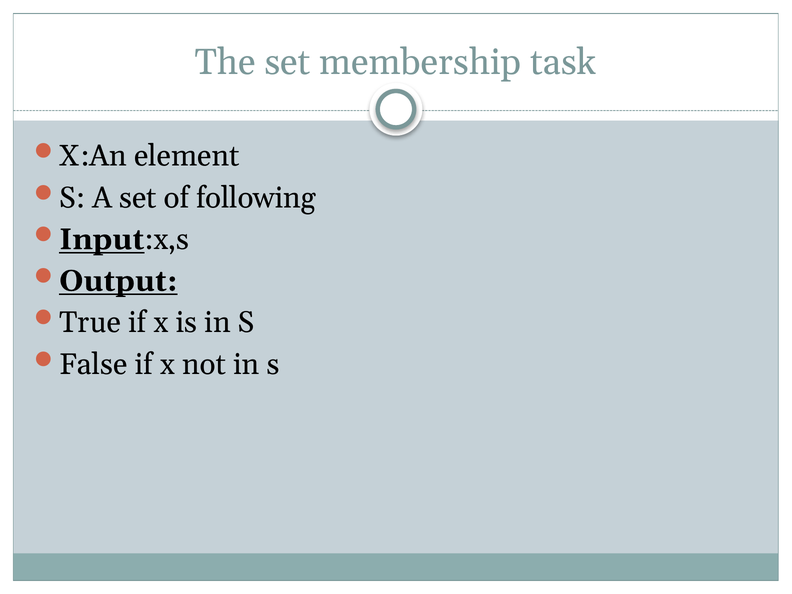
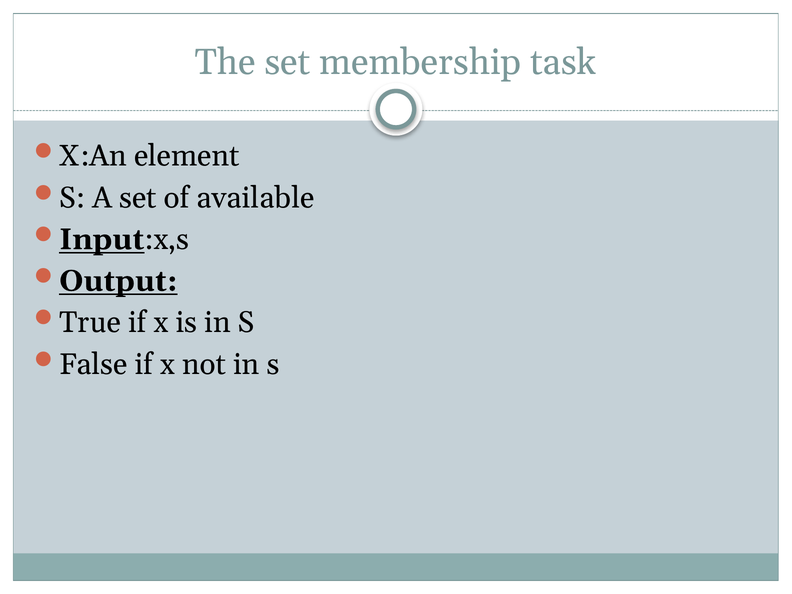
following: following -> available (256, 198)
